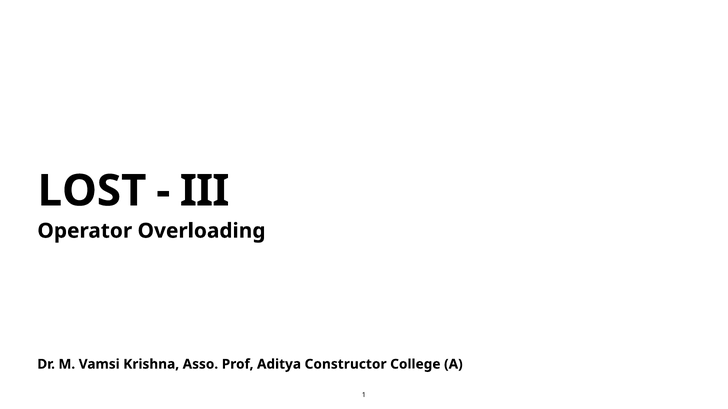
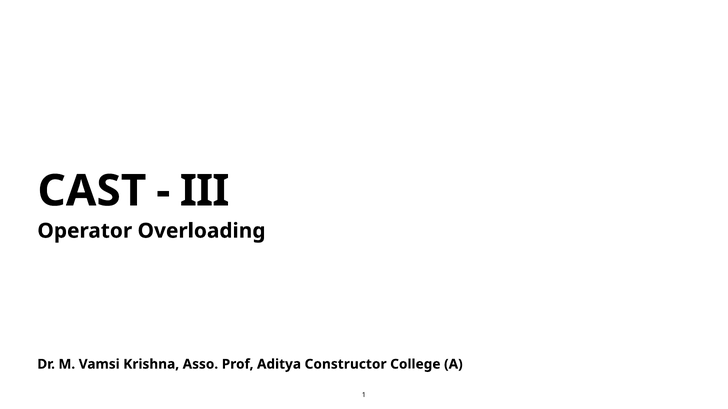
LOST: LOST -> CAST (92, 191)
